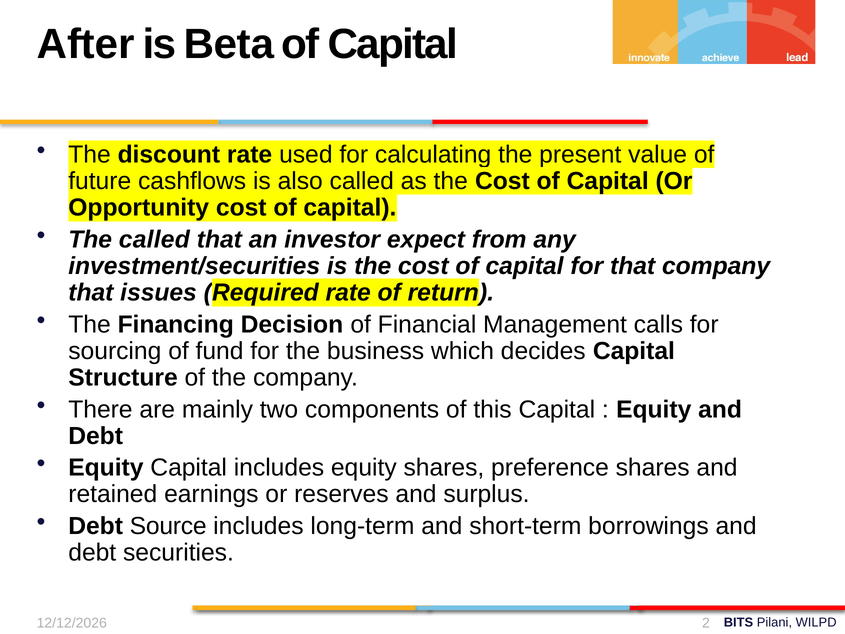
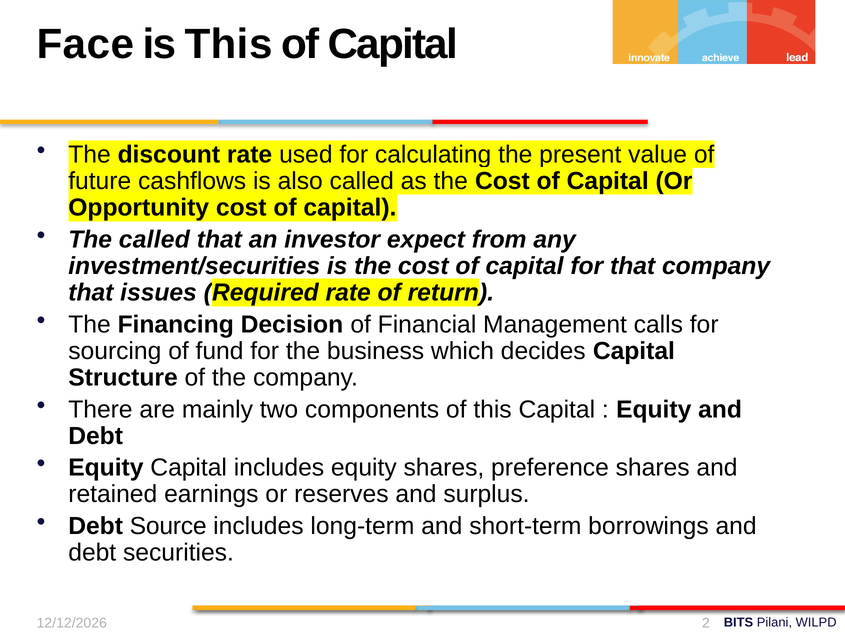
After: After -> Face (85, 44)
is Beta: Beta -> This (229, 44)
